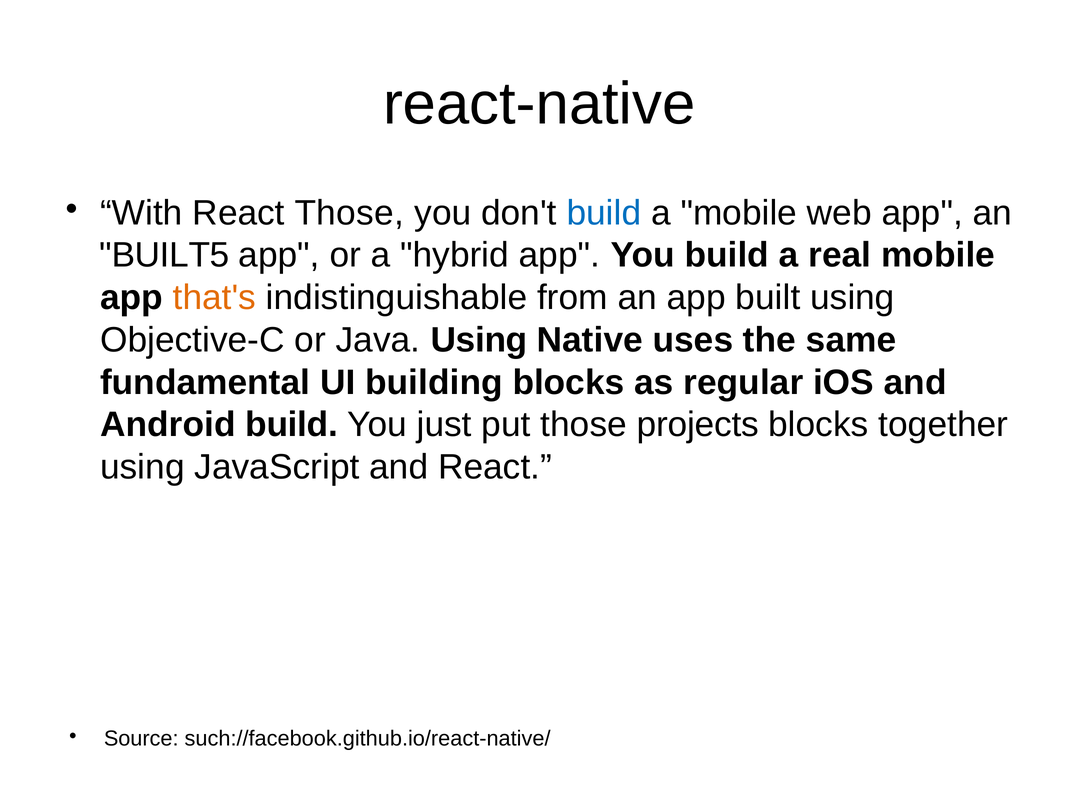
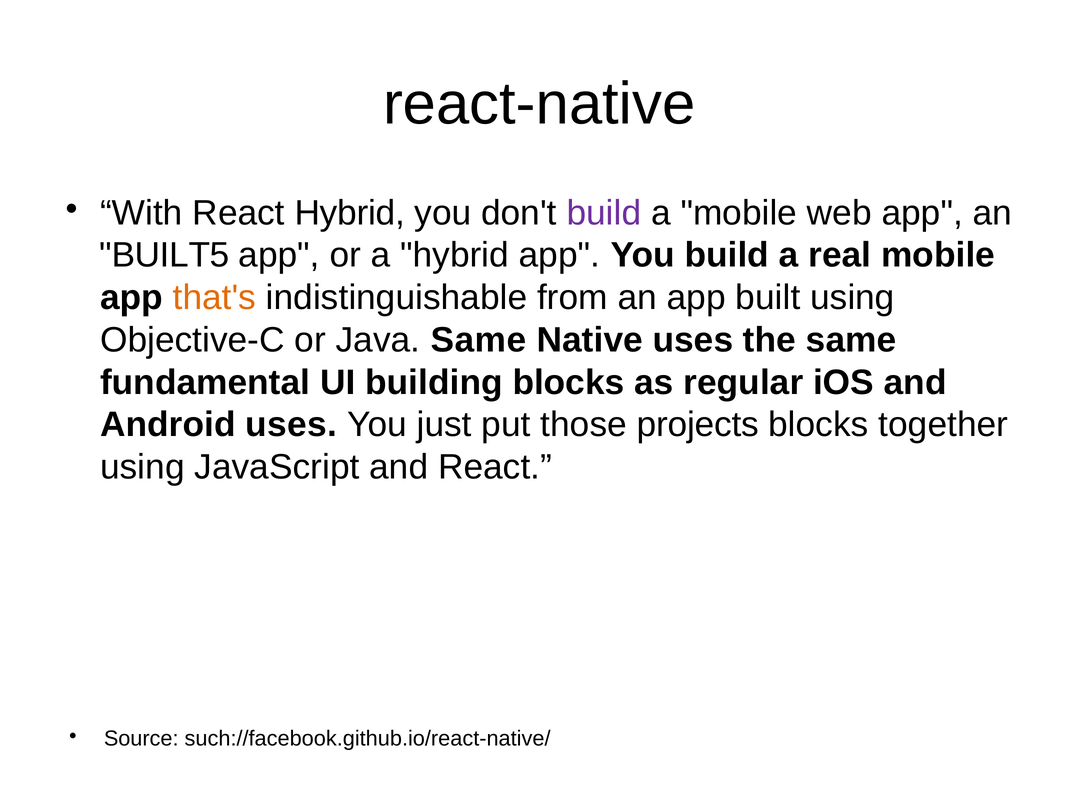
React Those: Those -> Hybrid (350, 213)
build colour: blue -> purple (604, 213)
Java Using: Using -> Same (479, 340)
Android build: build -> uses (291, 425)
